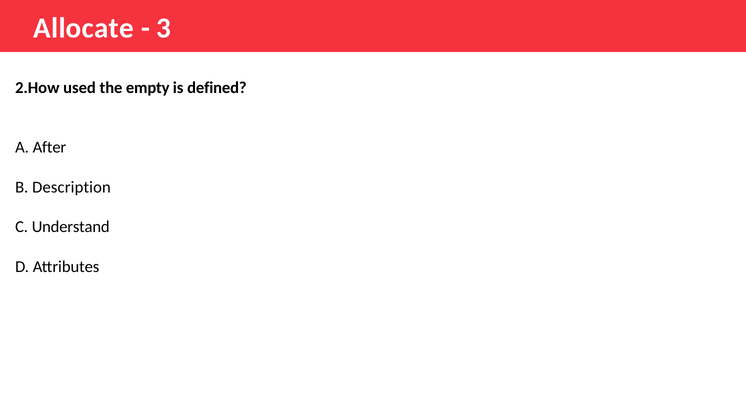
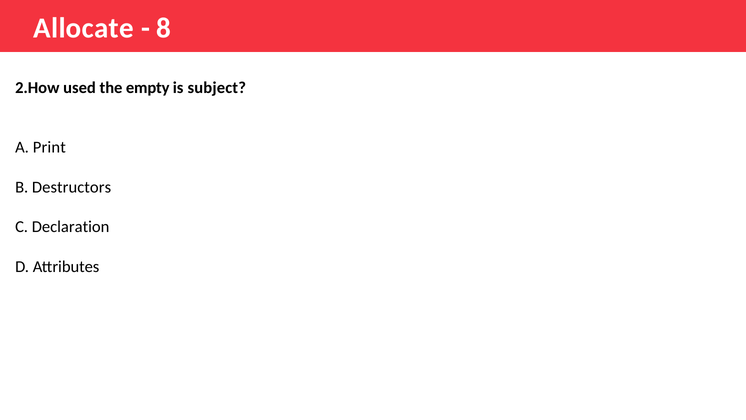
3: 3 -> 8 (164, 28)
defined: defined -> subject (217, 88)
After: After -> Print (49, 147)
Description: Description -> Destructors (72, 187)
Understand: Understand -> Declaration (71, 227)
